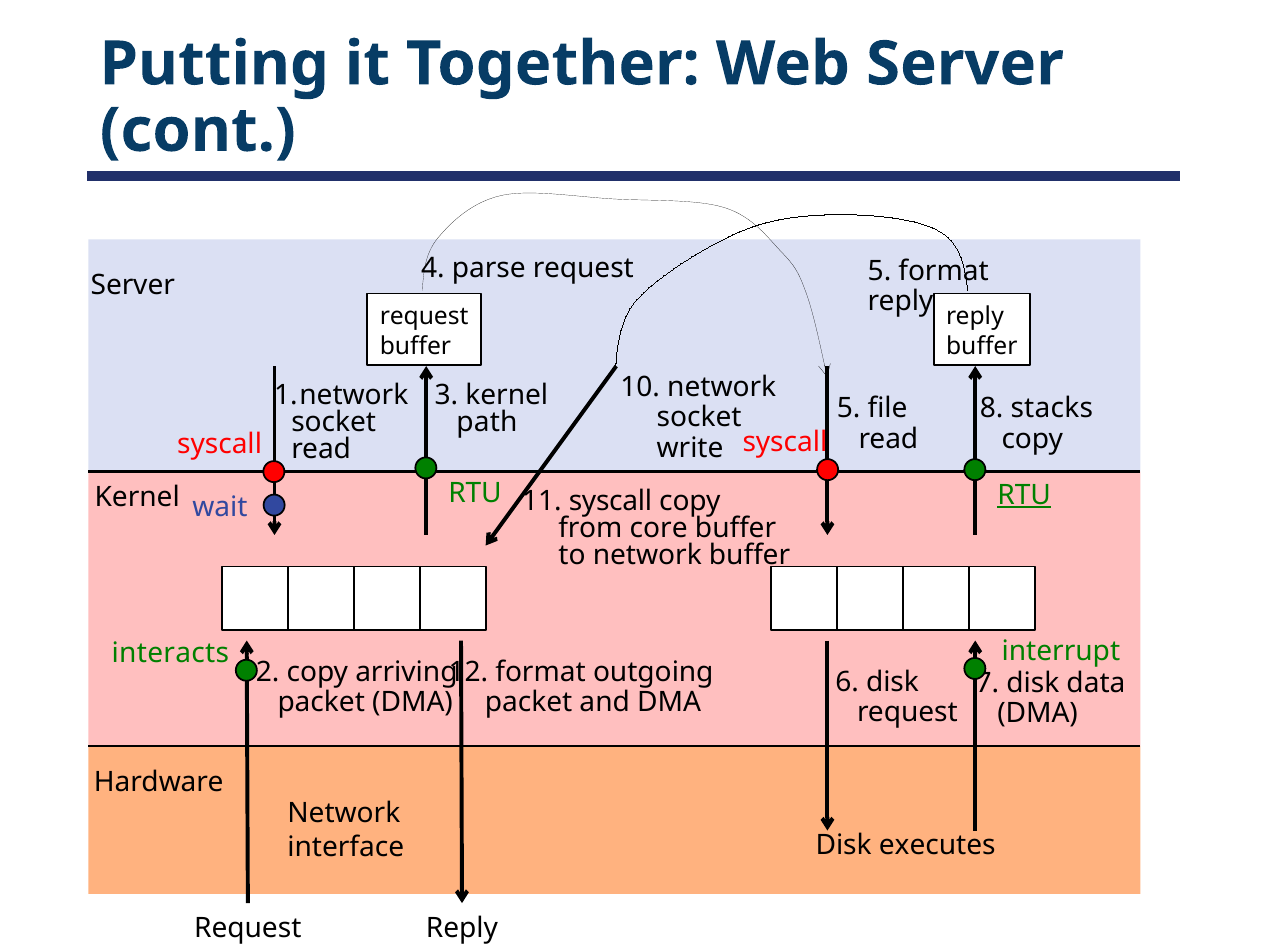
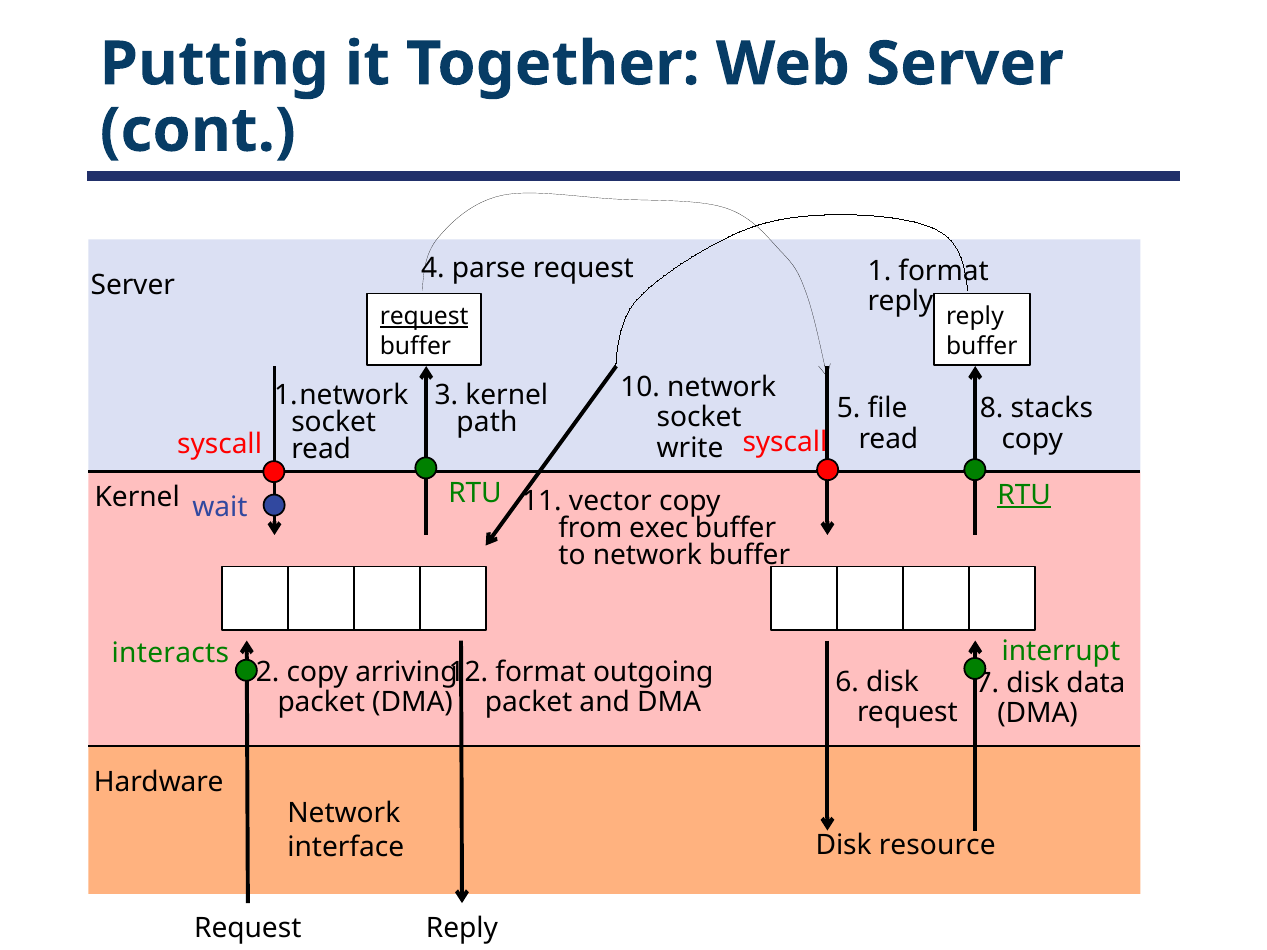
request 5: 5 -> 1 (879, 271)
request underline: none -> present (424, 316)
11 syscall: syscall -> vector (610, 501)
core: core -> exec (659, 528)
executes: executes -> resource (937, 845)
